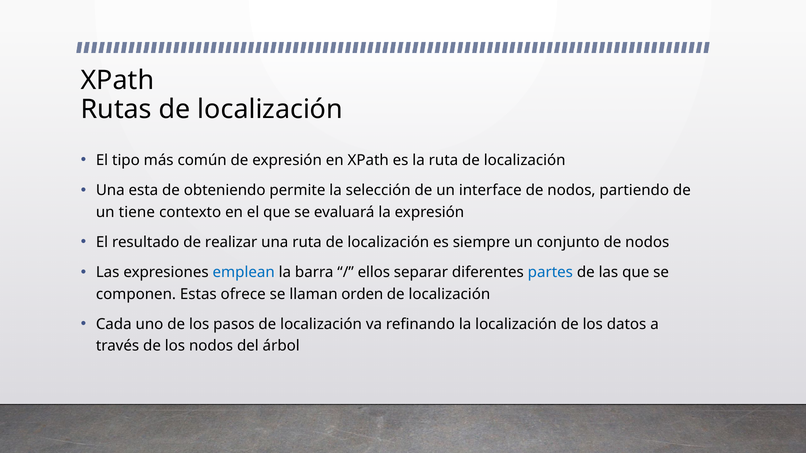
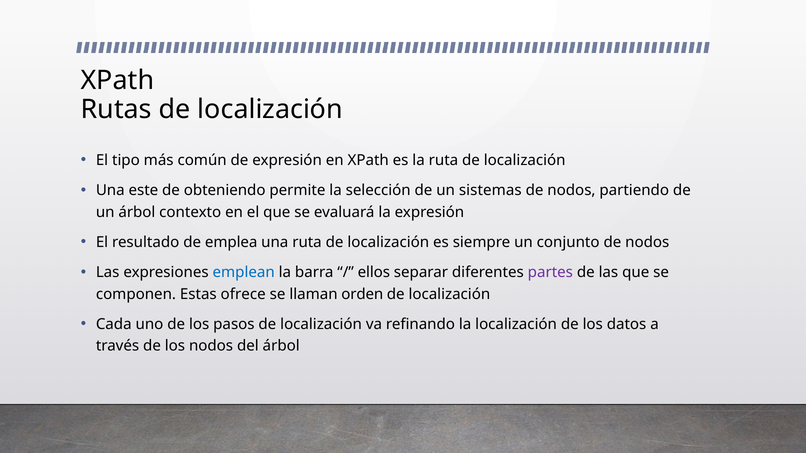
esta: esta -> este (143, 190)
interface: interface -> sistemas (490, 190)
un tiene: tiene -> árbol (137, 212)
realizar: realizar -> emplea (231, 242)
partes colour: blue -> purple (550, 273)
